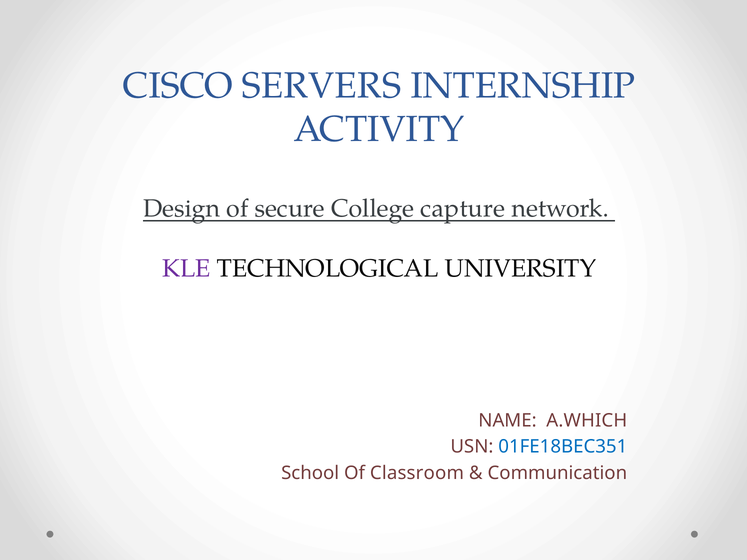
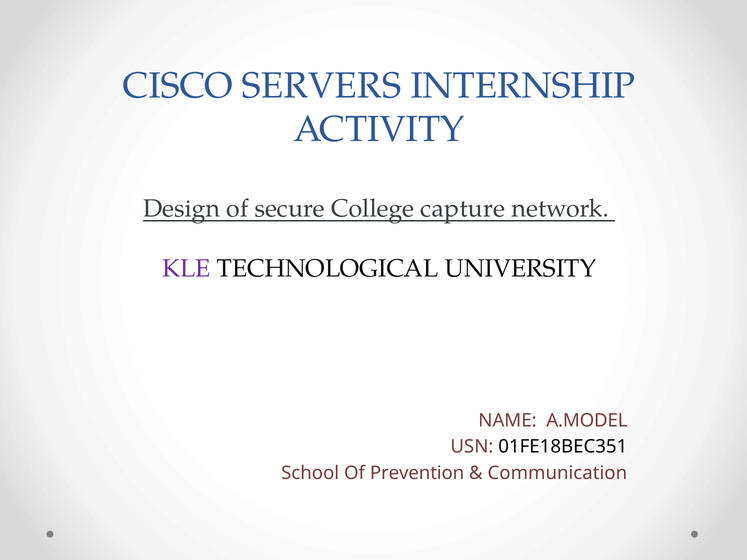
A.WHICH: A.WHICH -> A.MODEL (587, 421)
01FE18BEC351 colour: blue -> black (563, 447)
Classroom: Classroom -> Prevention (417, 473)
